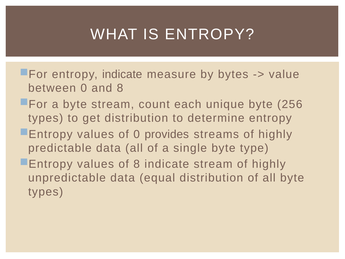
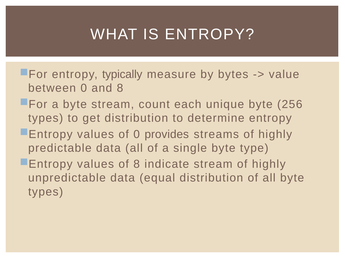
entropy indicate: indicate -> typically (122, 74)
